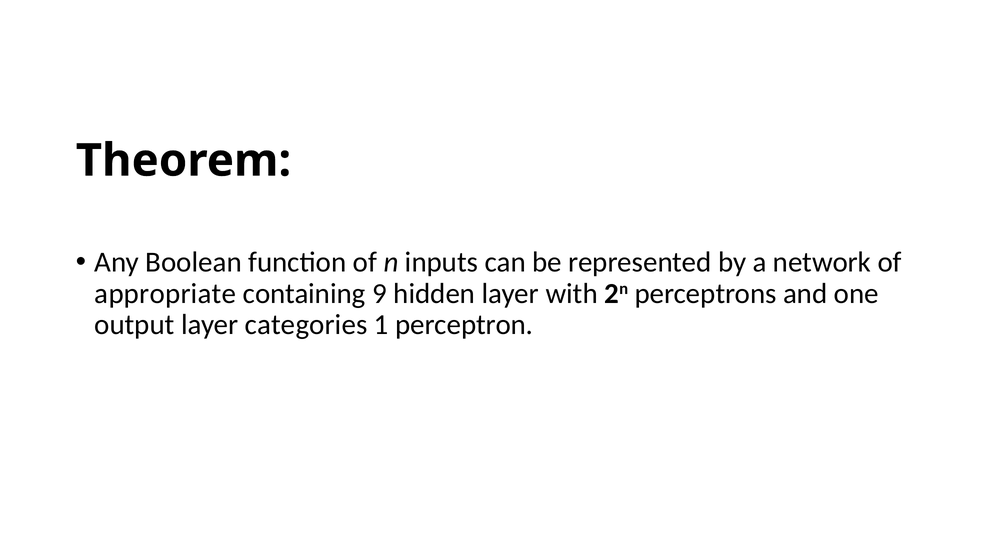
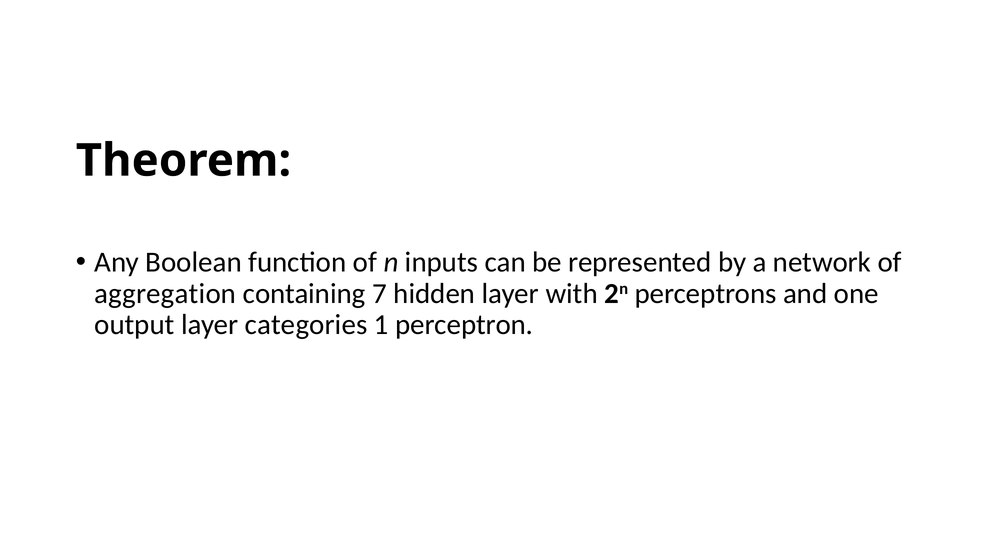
appropriate: appropriate -> aggregation (165, 294)
9: 9 -> 7 (380, 294)
